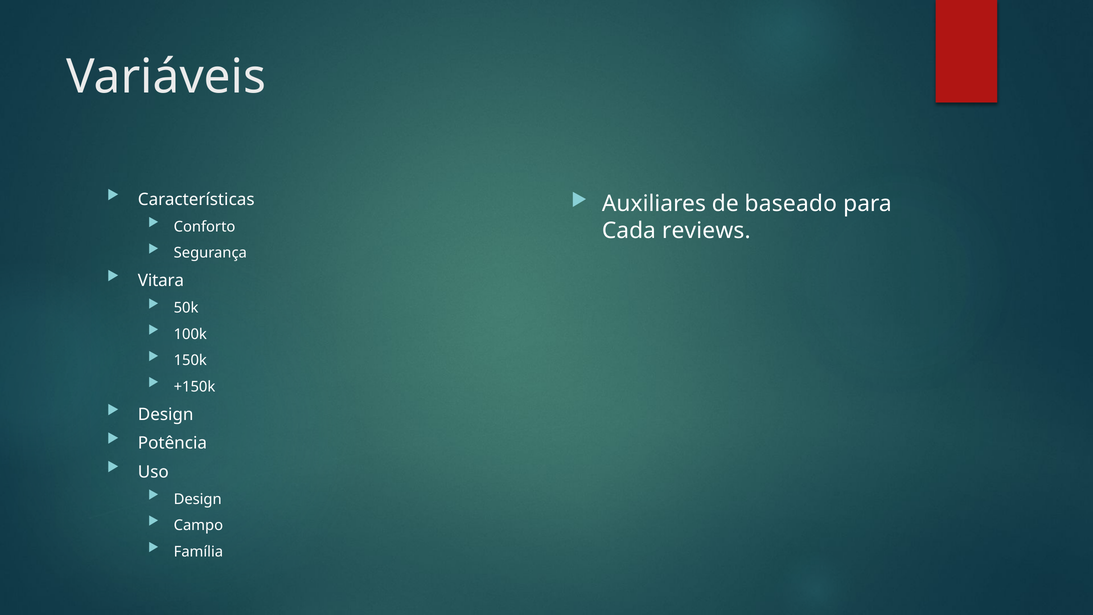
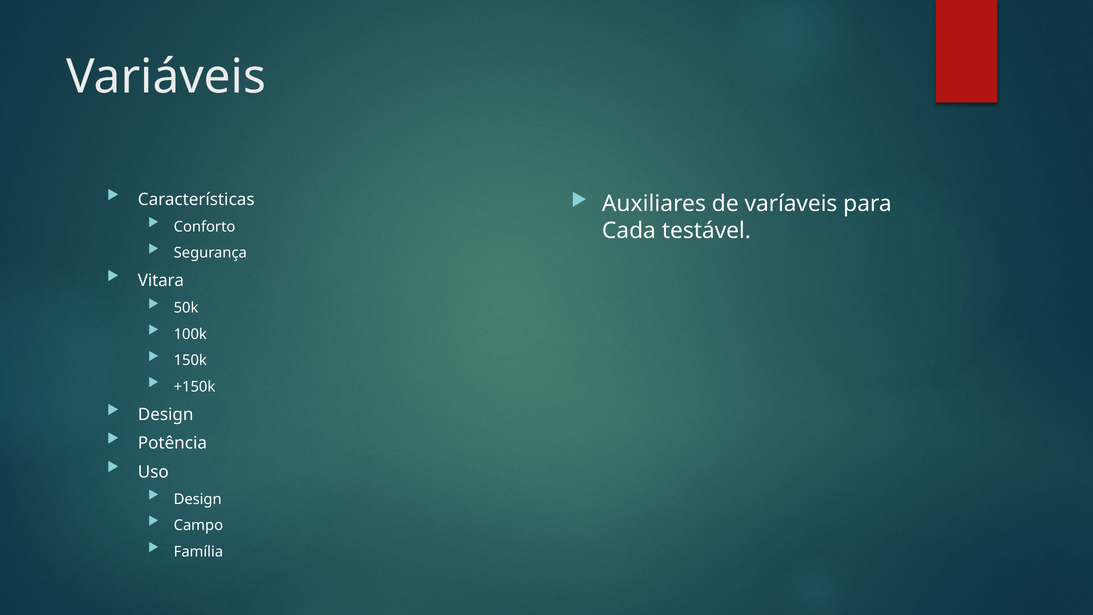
baseado: baseado -> varíaveis (791, 203)
reviews: reviews -> testável (706, 231)
